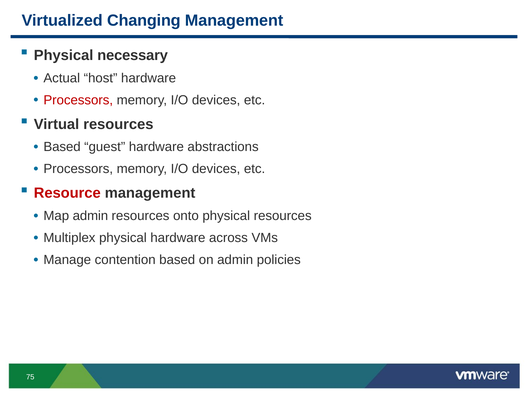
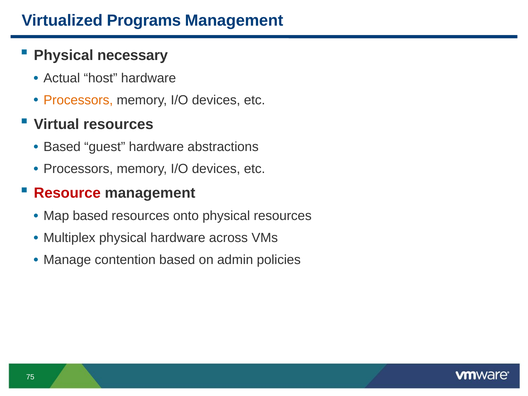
Changing: Changing -> Programs (144, 21)
Processors colour: red -> orange (78, 100)
Map admin: admin -> based (90, 216)
